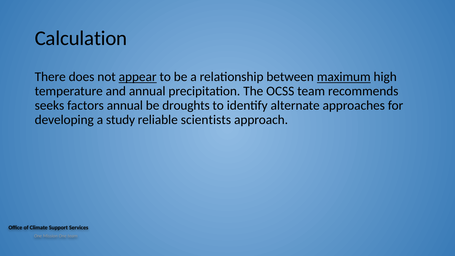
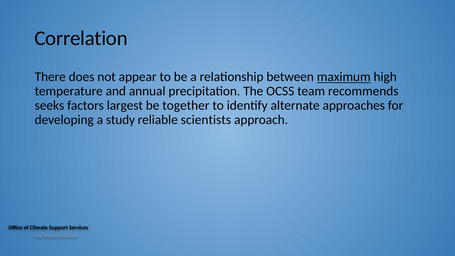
Calculation: Calculation -> Correlation (81, 38)
appear underline: present -> none (138, 77)
factors annual: annual -> largest (125, 106)
droughts: droughts -> together (186, 106)
